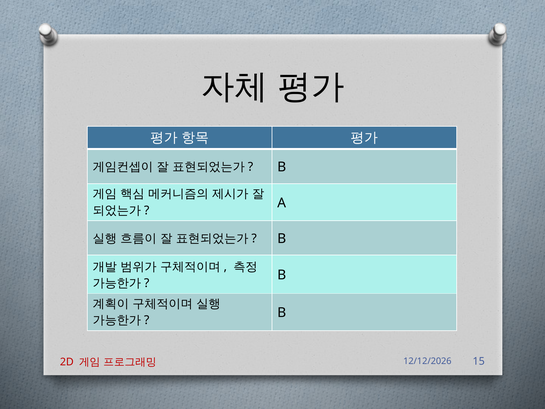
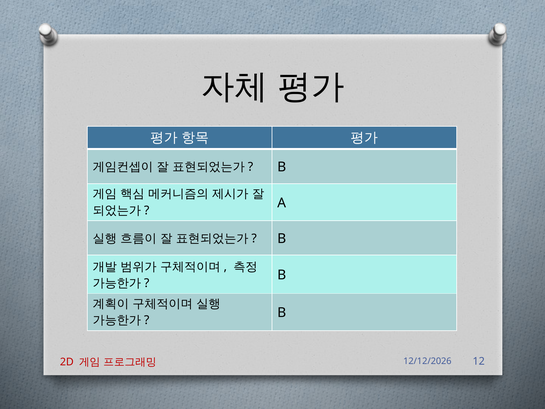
15: 15 -> 12 (479, 361)
